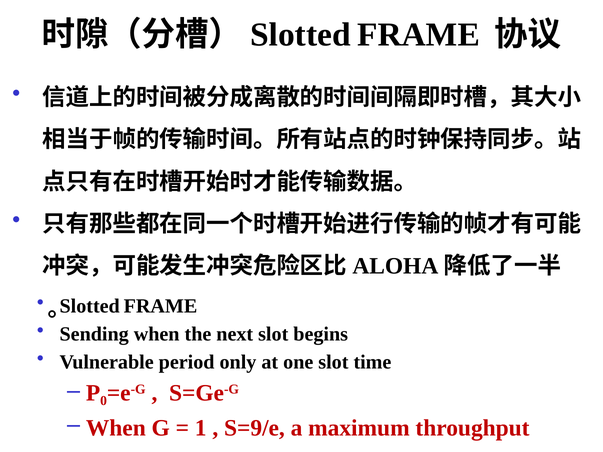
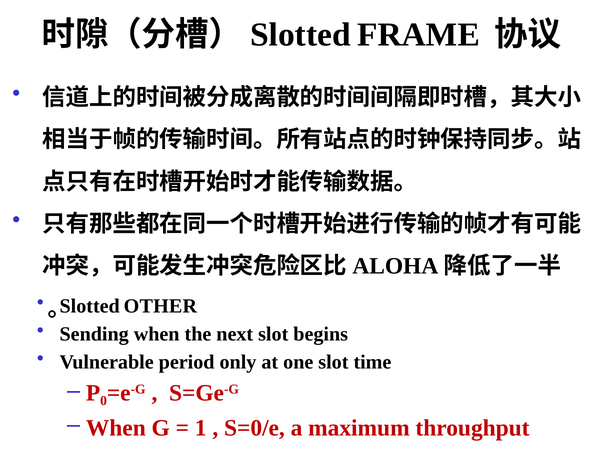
FRAME: FRAME -> OTHER (160, 306)
S=9/e: S=9/e -> S=0/e (254, 428)
